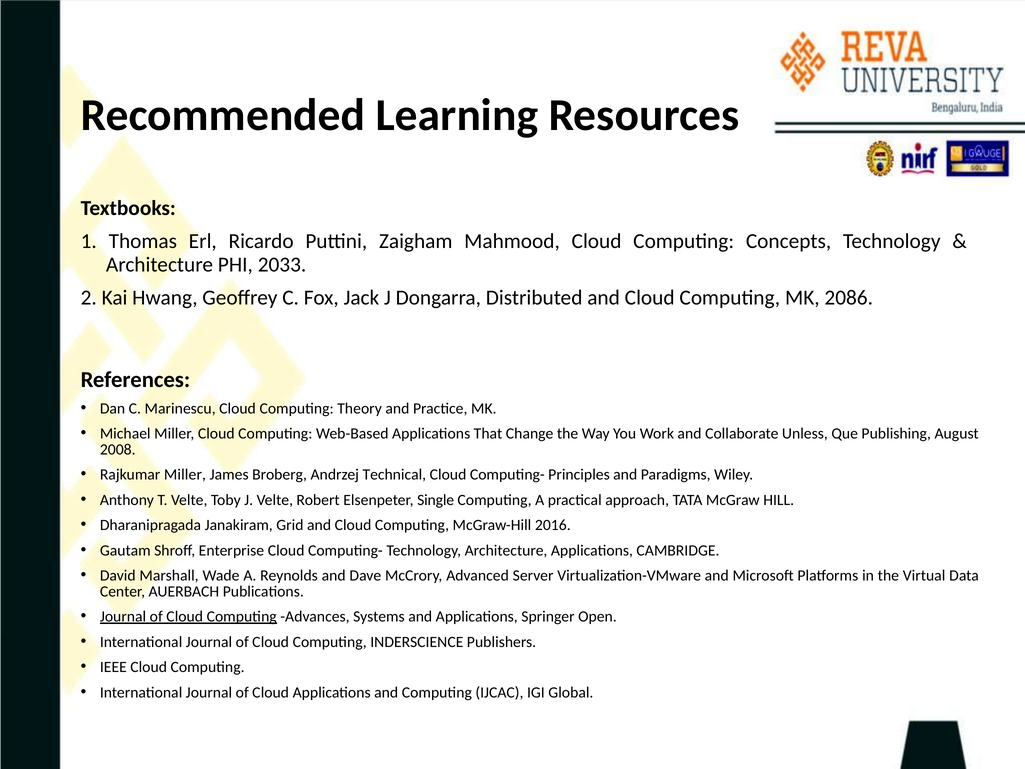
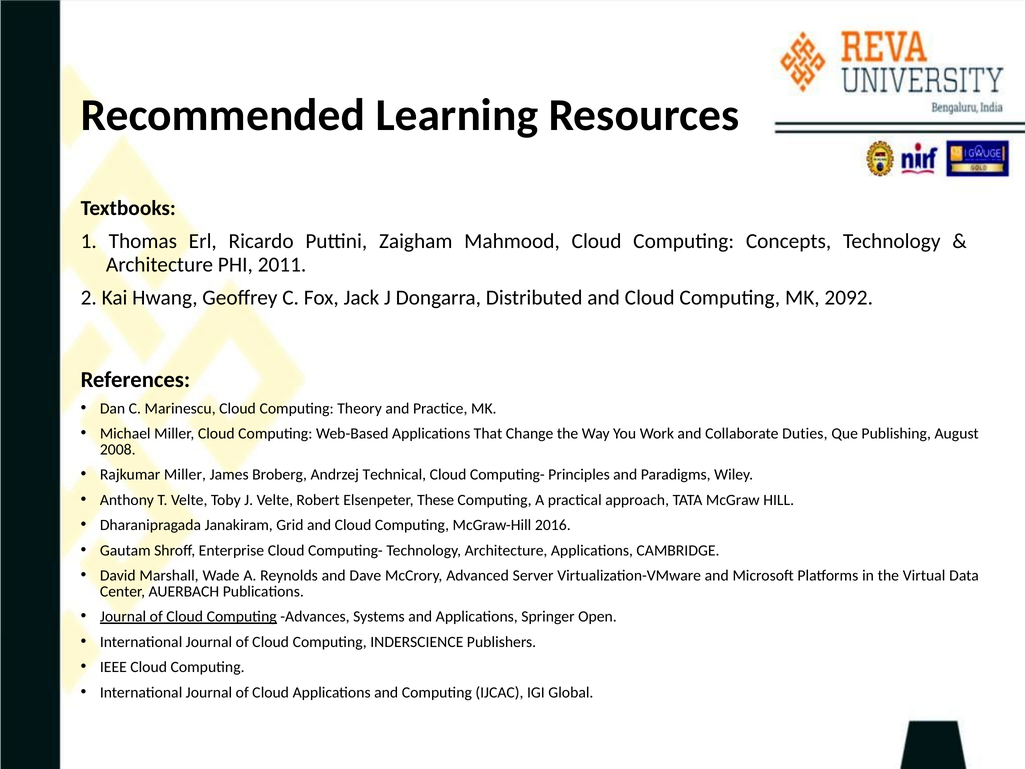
2033: 2033 -> 2011 (282, 265)
2086: 2086 -> 2092 (849, 298)
Unless: Unless -> Duties (805, 434)
Single: Single -> These (436, 500)
